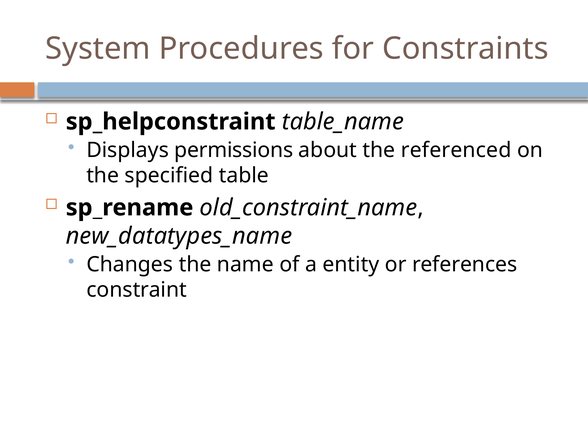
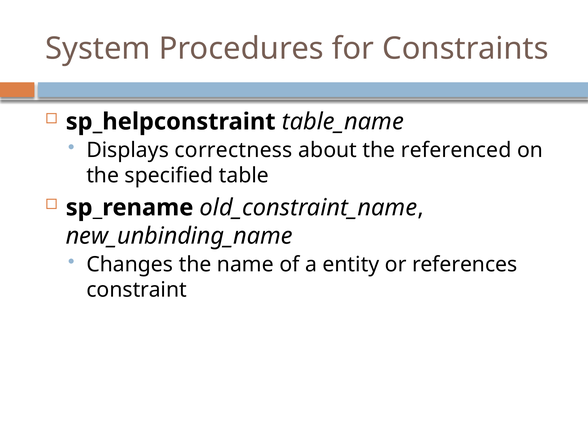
permissions: permissions -> correctness (234, 150)
new_datatypes_name: new_datatypes_name -> new_unbinding_name (179, 236)
